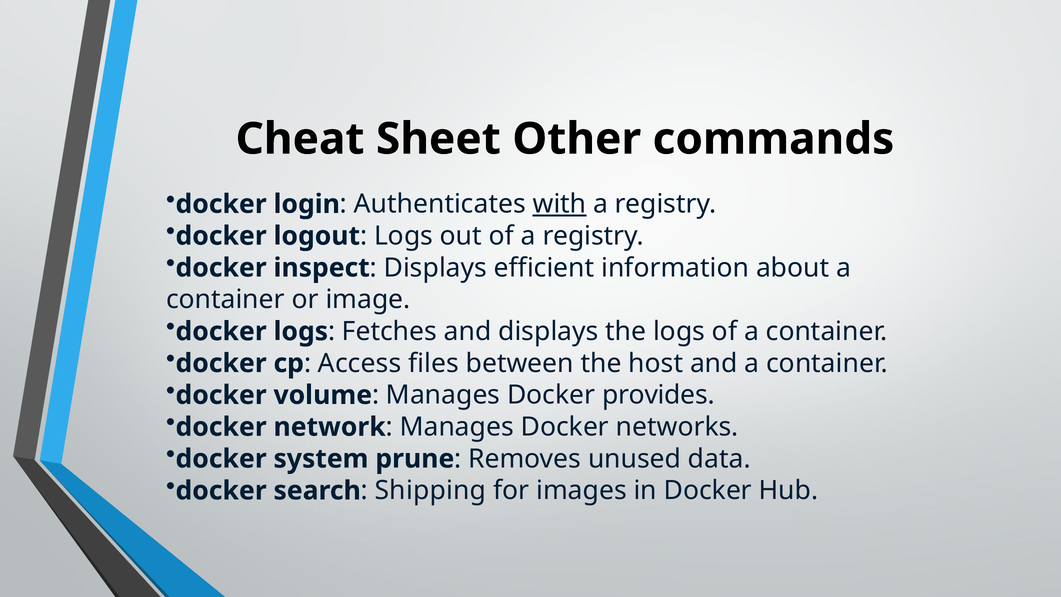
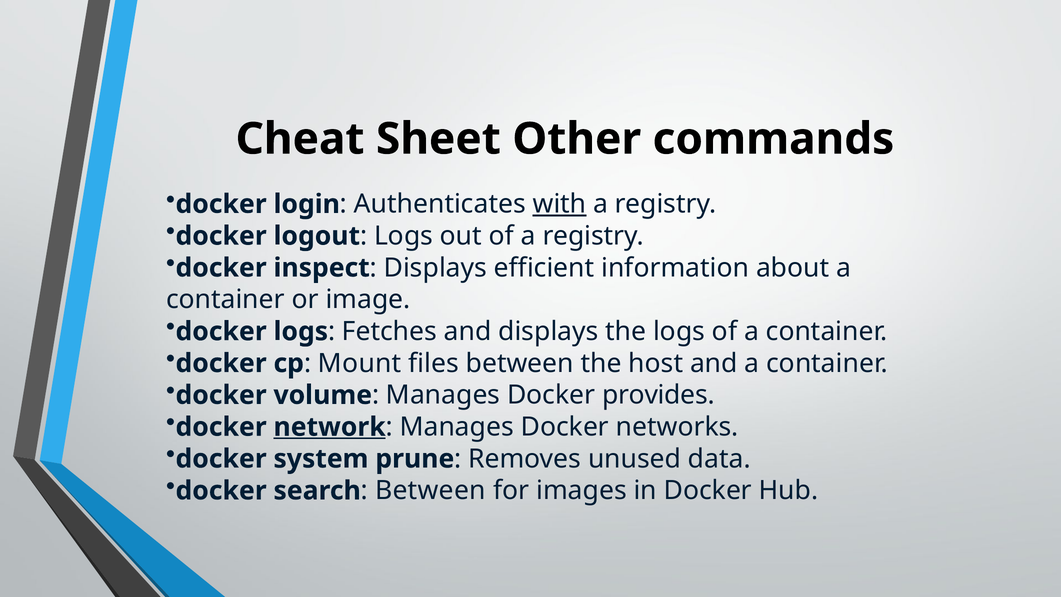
Access: Access -> Mount (360, 363)
network underline: none -> present (330, 427)
Shipping: Shipping -> Between (430, 491)
